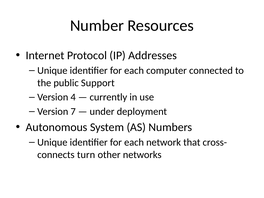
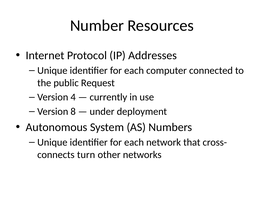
Support: Support -> Request (98, 83)
7: 7 -> 8 (73, 112)
